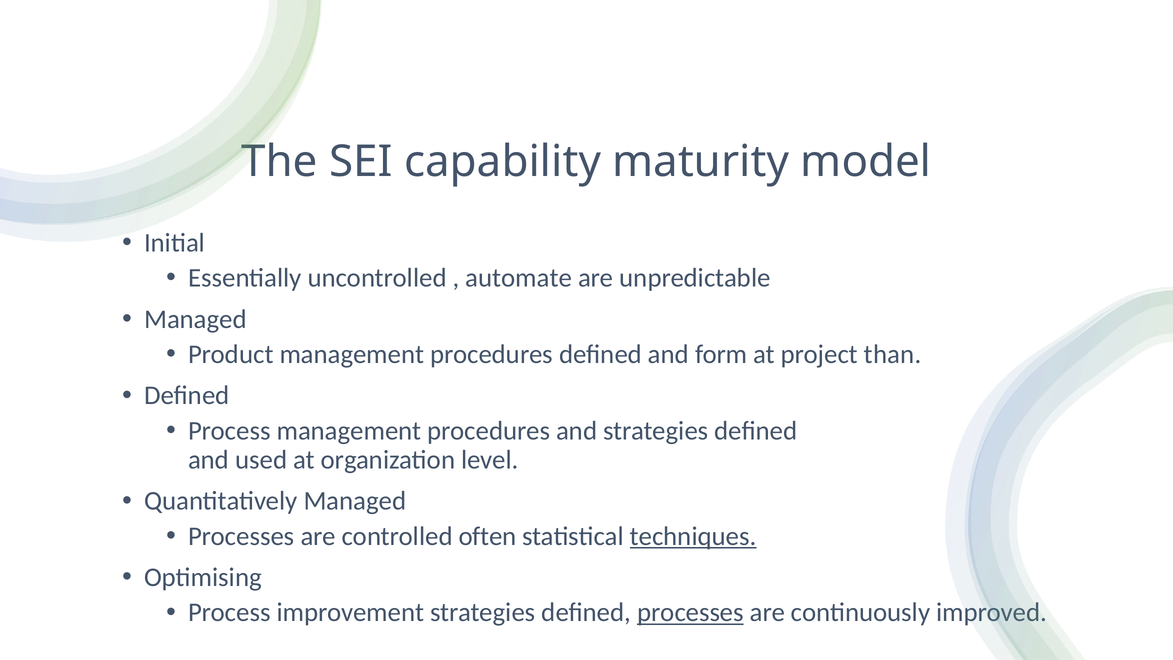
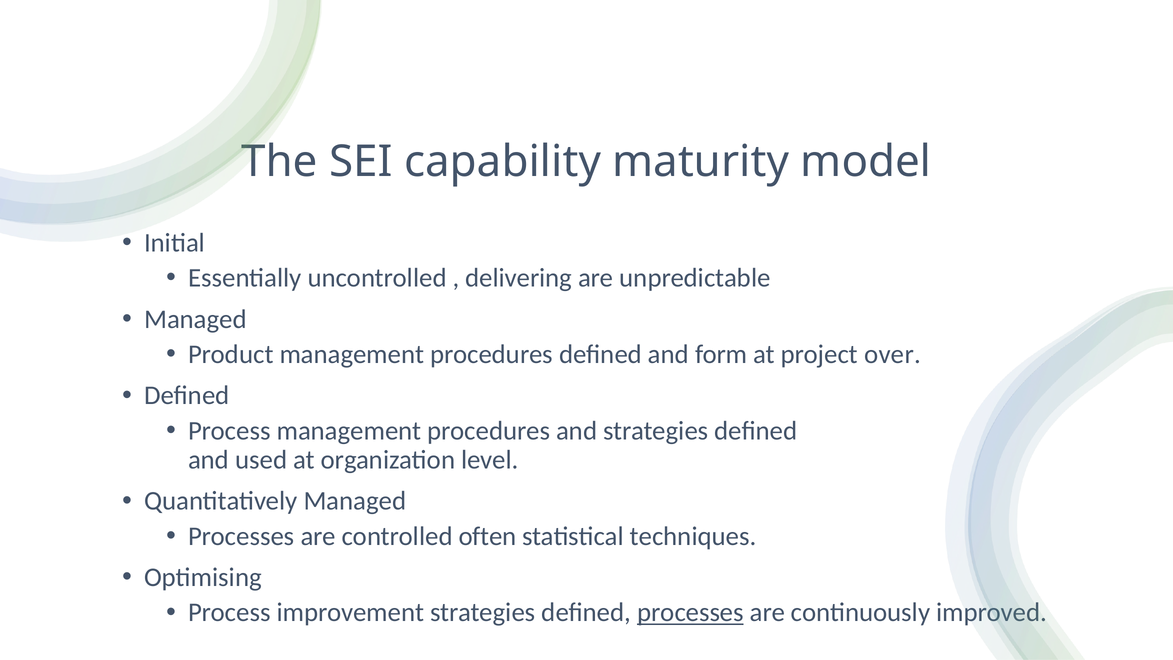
automate: automate -> delivering (519, 278)
than: than -> over (893, 354)
techniques underline: present -> none (693, 536)
